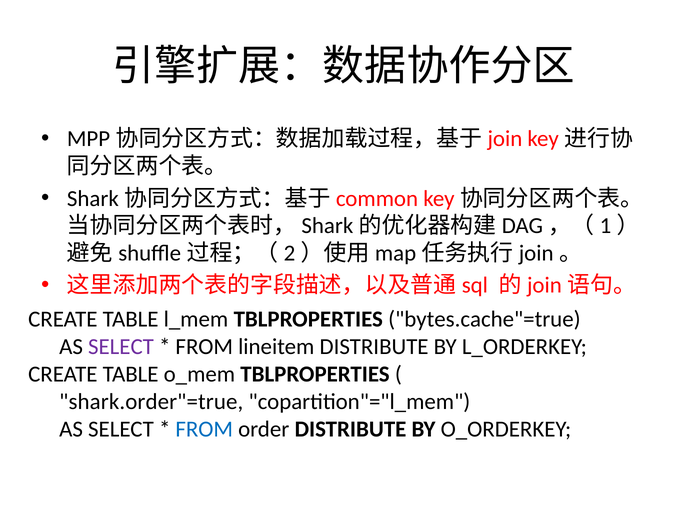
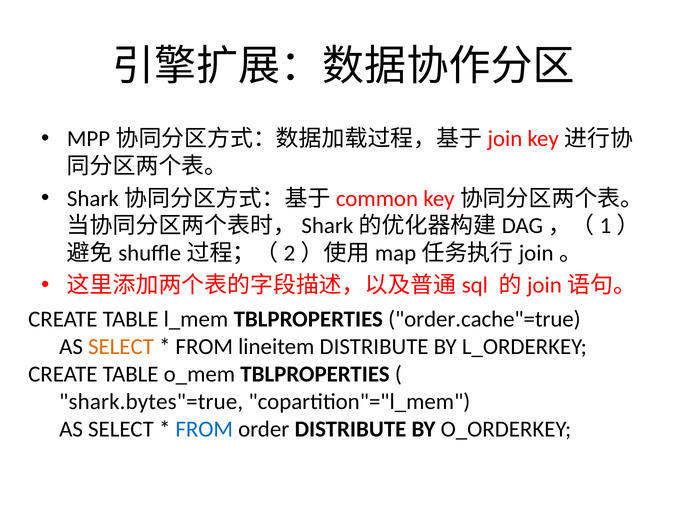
bytes.cache"=true: bytes.cache"=true -> order.cache"=true (484, 319)
SELECT colour: purple -> orange (121, 347)
shark.order"=true: shark.order"=true -> shark.bytes"=true (151, 402)
